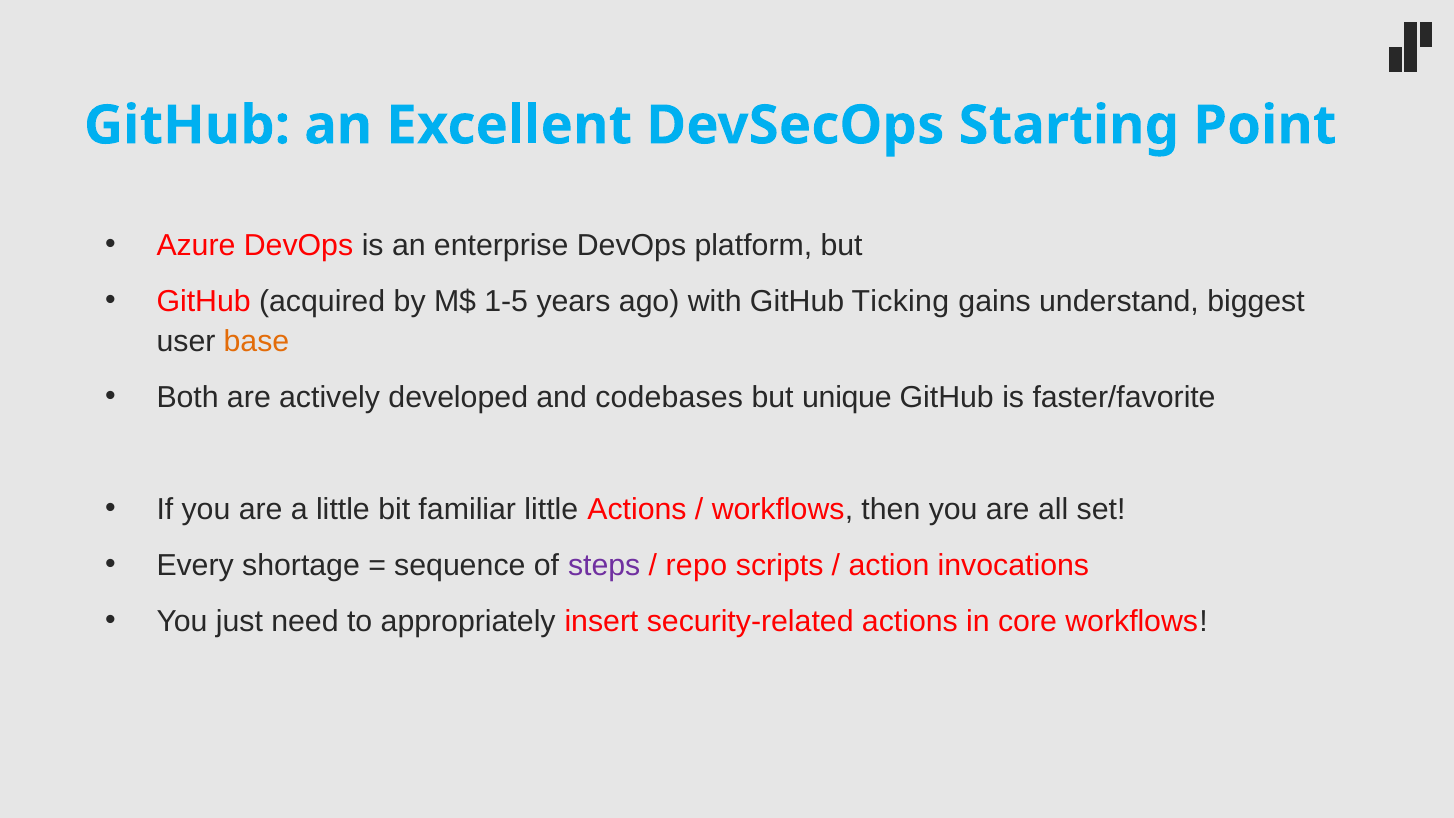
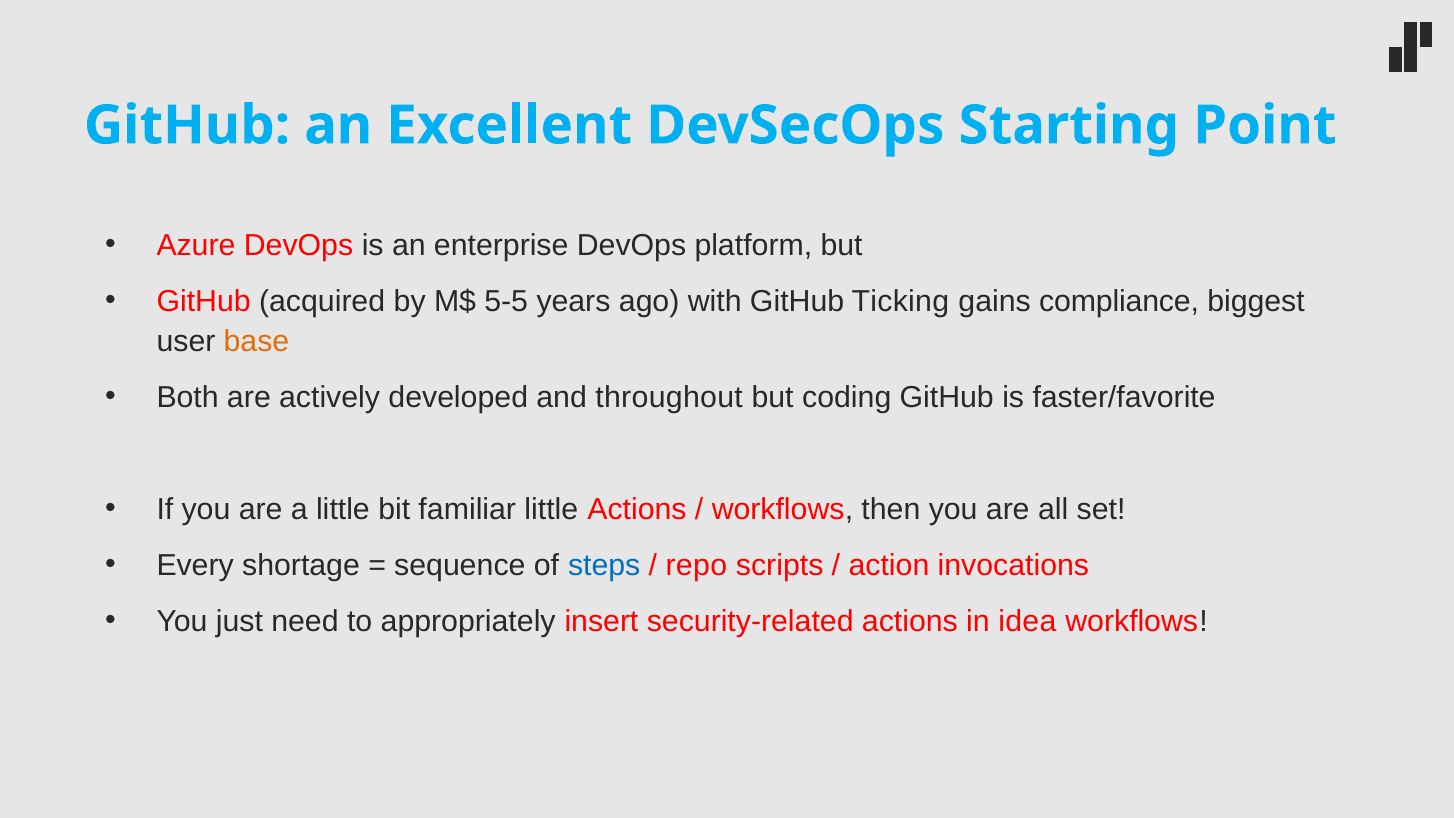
1-5: 1-5 -> 5-5 (506, 301)
understand: understand -> compliance (1119, 301)
codebases: codebases -> throughout (669, 397)
unique: unique -> coding (847, 397)
steps colour: purple -> blue (604, 566)
core: core -> idea (1027, 622)
